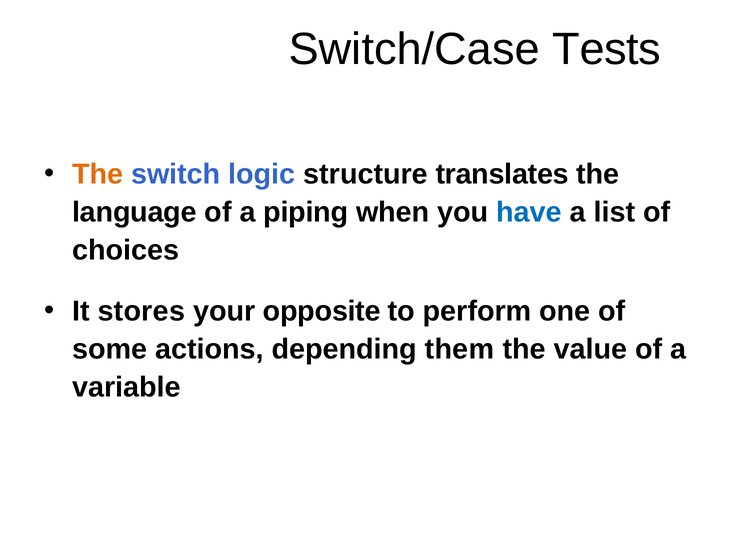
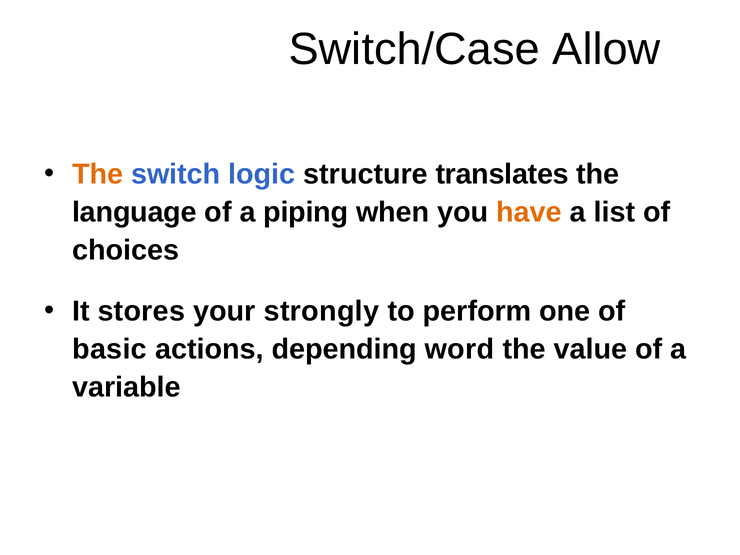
Tests: Tests -> Allow (606, 49)
have colour: blue -> orange (529, 212)
opposite: opposite -> strongly (322, 311)
some: some -> basic (110, 349)
them: them -> word (460, 349)
